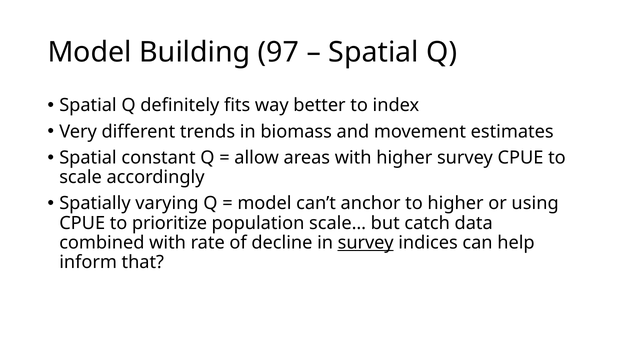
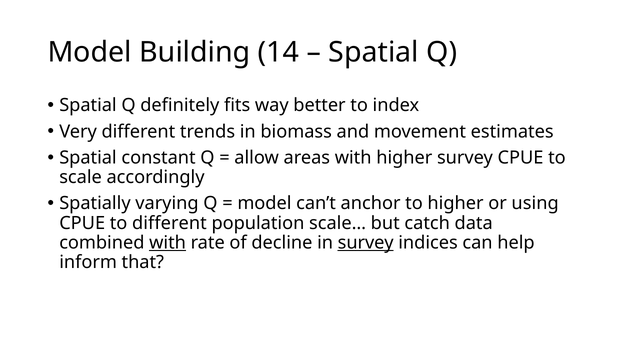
97: 97 -> 14 (279, 52)
to prioritize: prioritize -> different (169, 223)
with underline: none -> present (168, 243)
